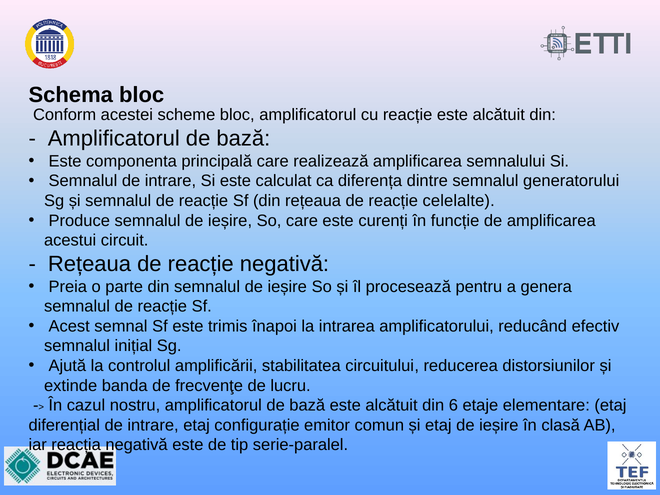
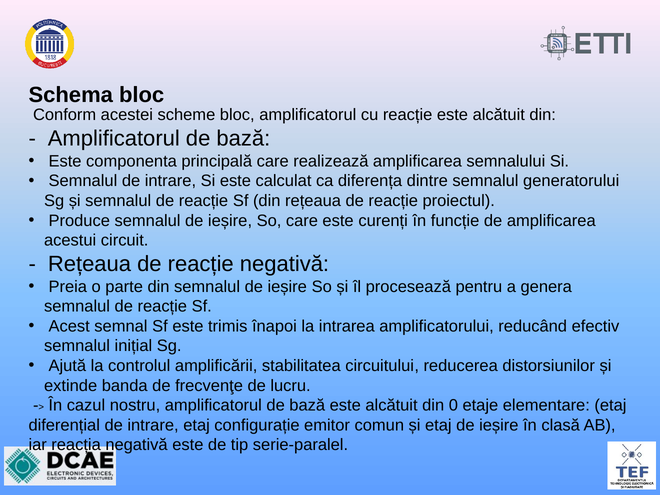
celelalte: celelalte -> proiectul (459, 201)
6: 6 -> 0 (453, 405)
